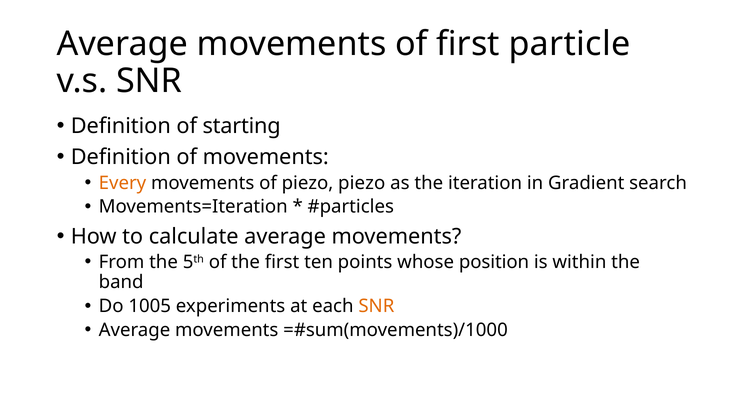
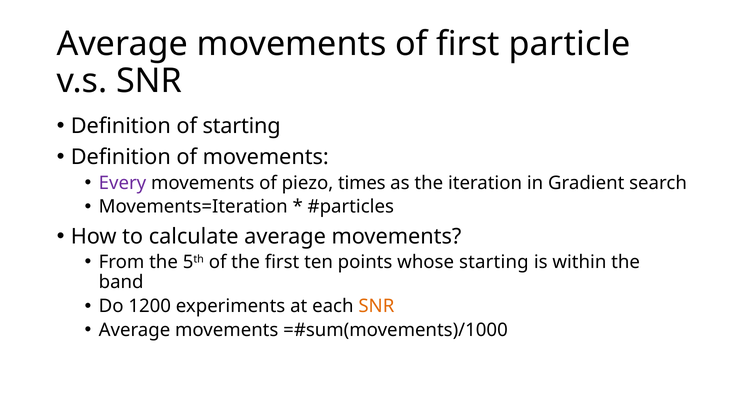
Every colour: orange -> purple (122, 183)
piezo piezo: piezo -> times (362, 183)
whose position: position -> starting (494, 262)
1005: 1005 -> 1200 (150, 306)
